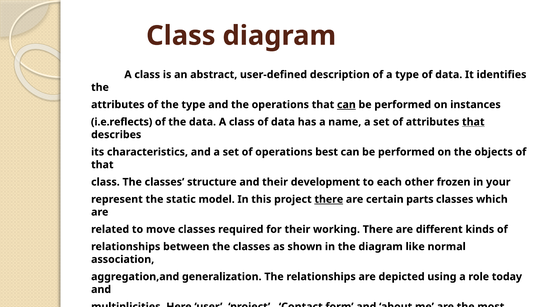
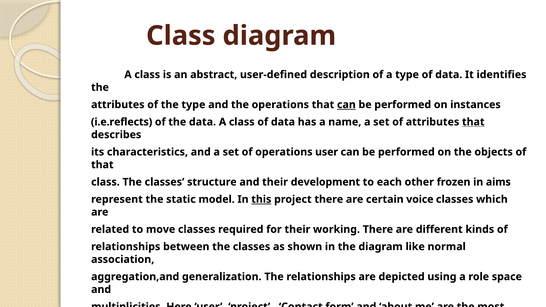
operations best: best -> user (327, 152)
your: your -> aims (498, 182)
this underline: none -> present (261, 199)
there underline: present -> none (329, 199)
parts: parts -> voice (420, 199)
today: today -> space (507, 277)
